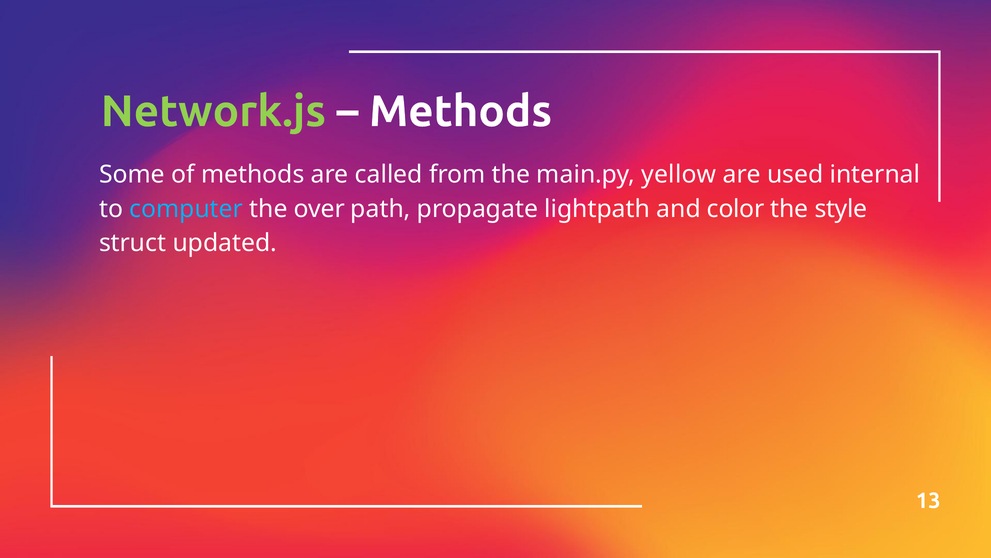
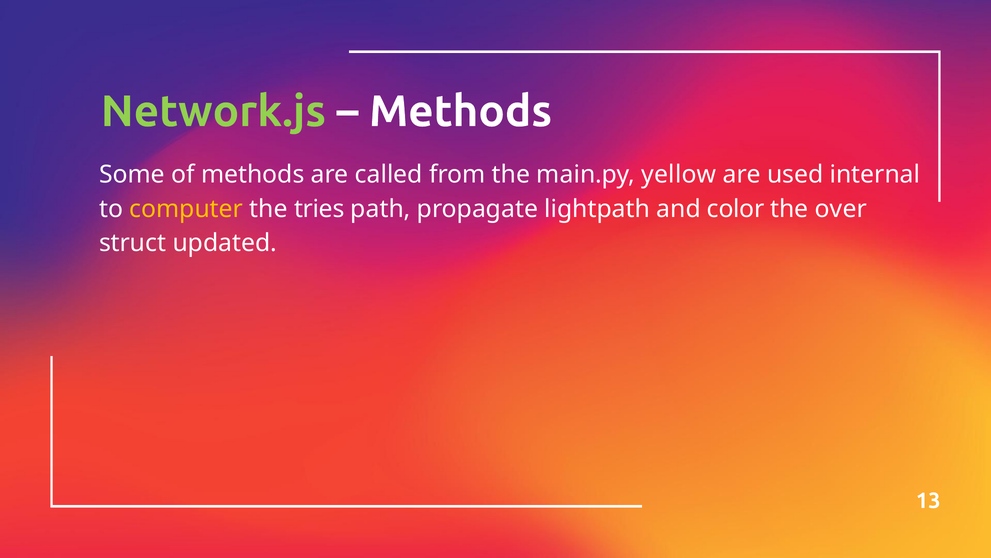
computer colour: light blue -> yellow (186, 209)
over: over -> tries (319, 209)
style: style -> over (841, 209)
